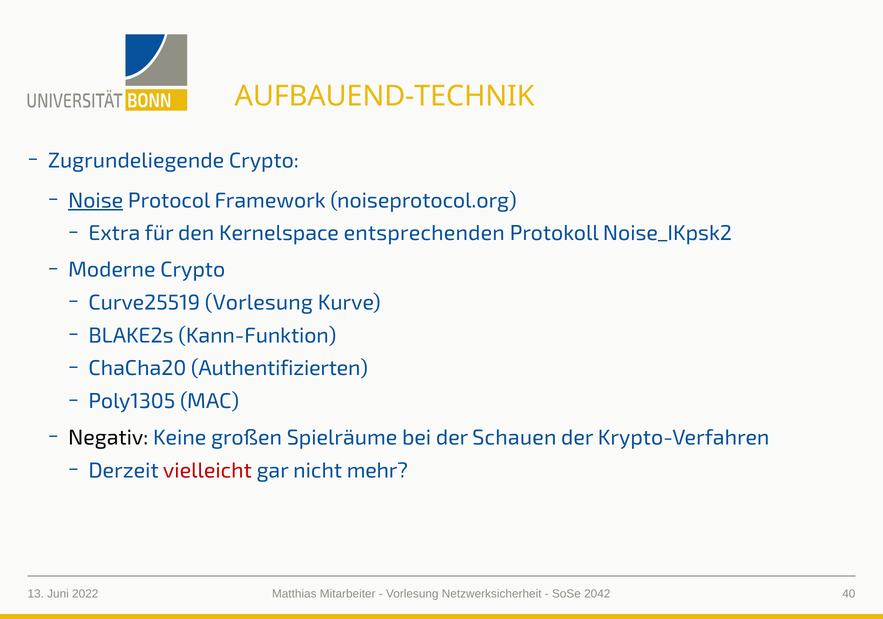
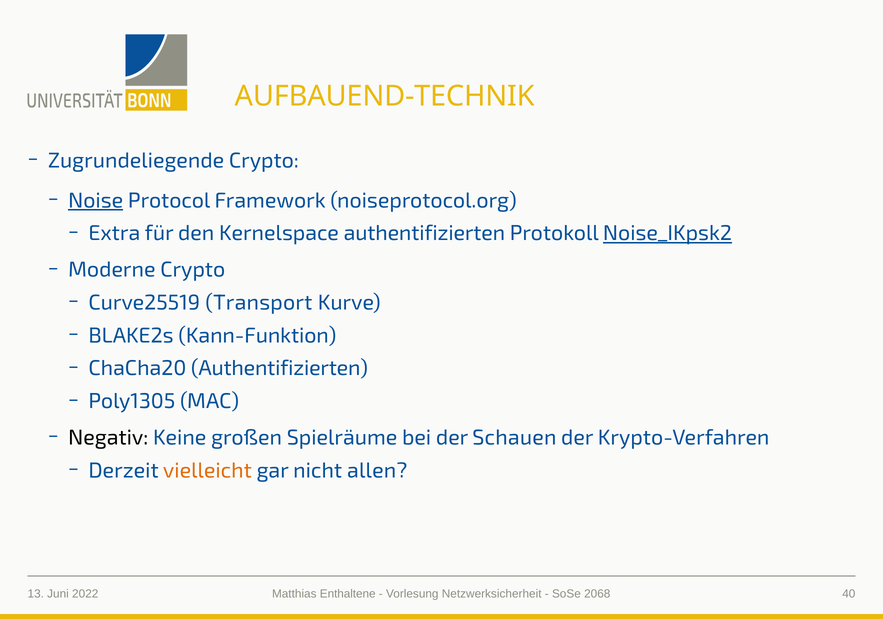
Kernelspace entsprechenden: entsprechenden -> authentifizierten (424, 233)
Noise_IKpsk2 underline: none -> present (667, 233)
Curve25519 Vorlesung: Vorlesung -> Transport (259, 303)
vielleicht colour: red -> orange (207, 471)
mehr: mehr -> allen (377, 471)
Mitarbeiter: Mitarbeiter -> Enthaltene (348, 594)
2042: 2042 -> 2068 (597, 594)
